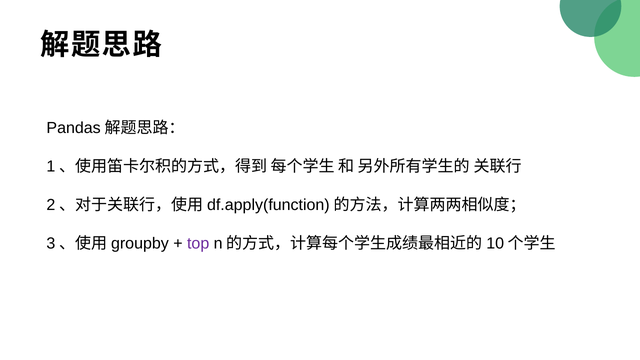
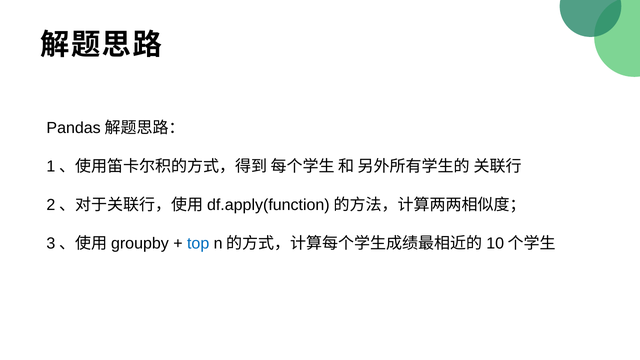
top colour: purple -> blue (198, 243)
